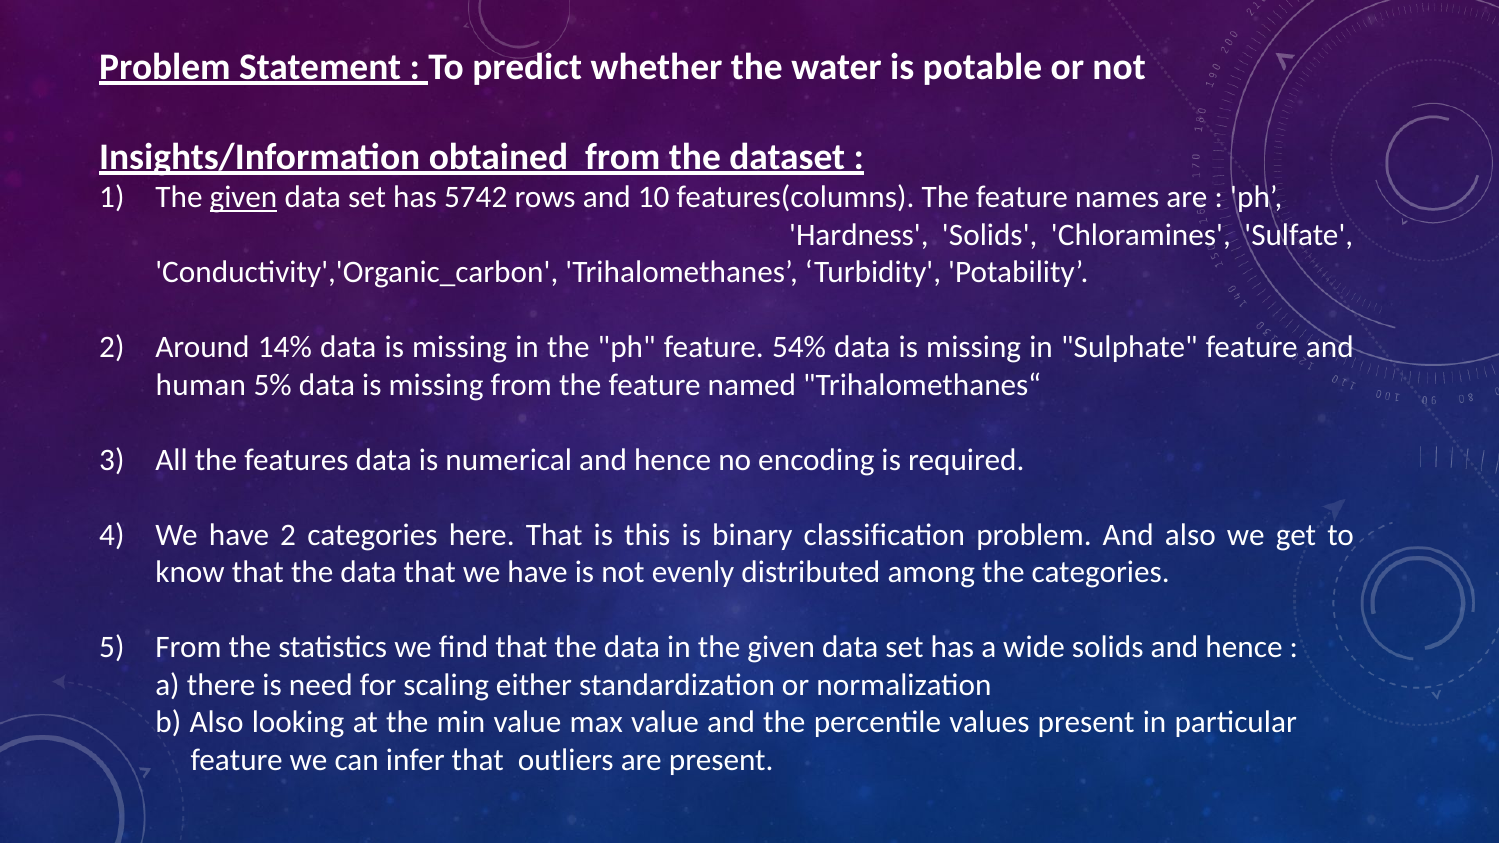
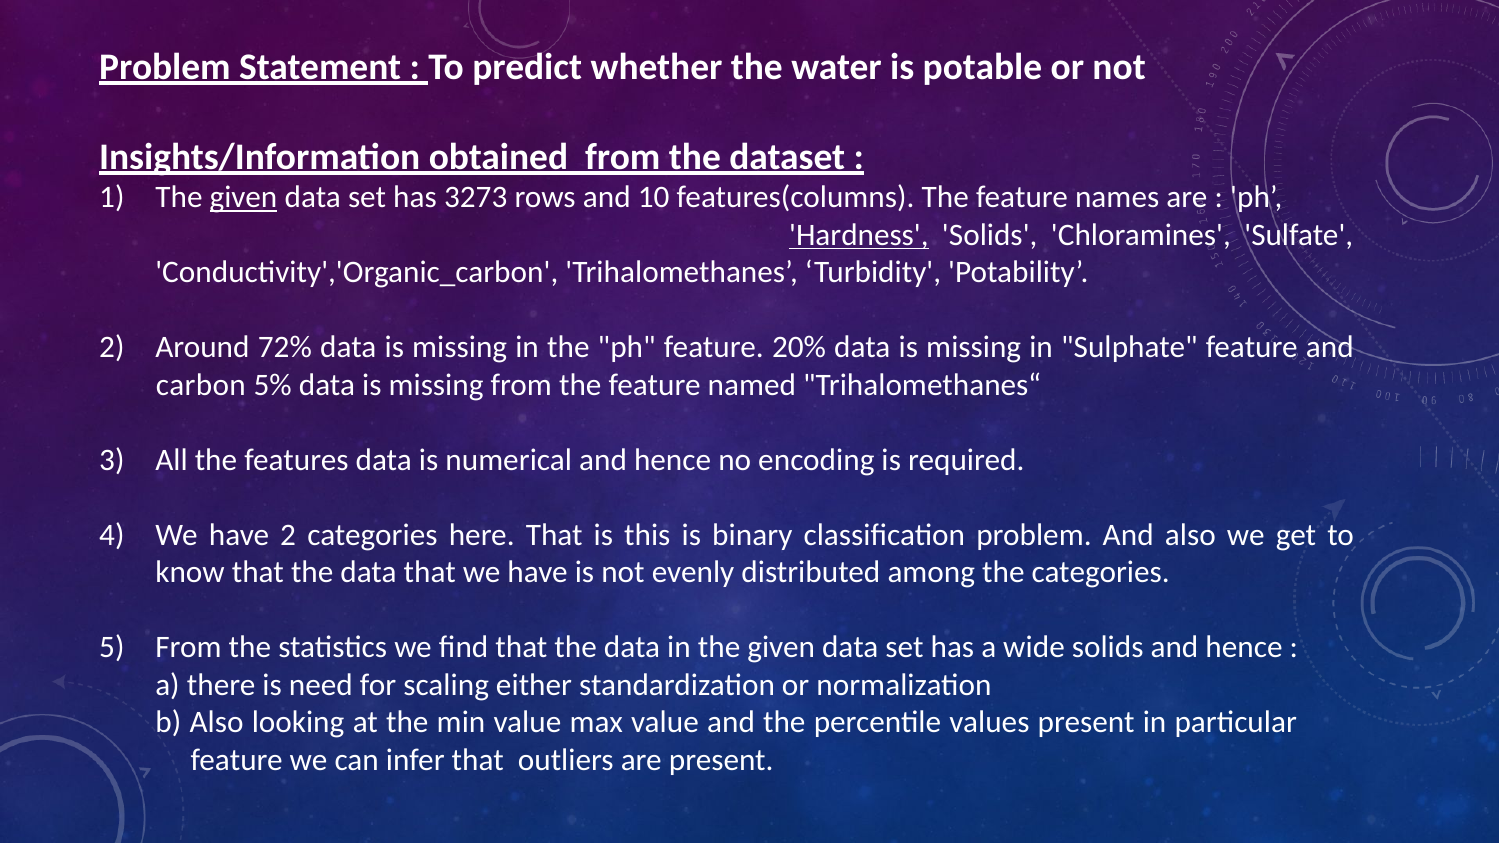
5742: 5742 -> 3273 (476, 198)
Hardness underline: none -> present (859, 235)
14%: 14% -> 72% (285, 348)
54%: 54% -> 20% (799, 348)
human: human -> carbon (201, 385)
